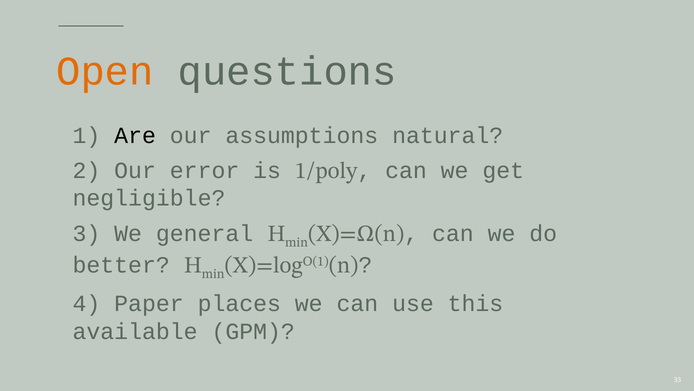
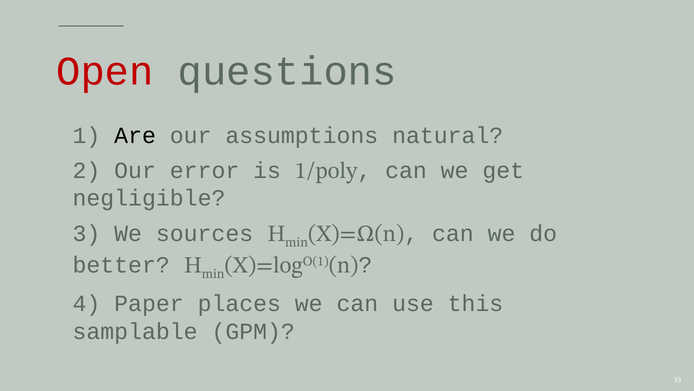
Open colour: orange -> red (105, 71)
general: general -> sources (205, 233)
available: available -> samplable (135, 331)
